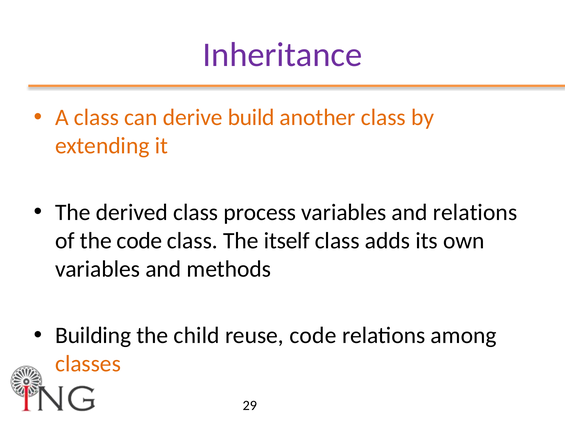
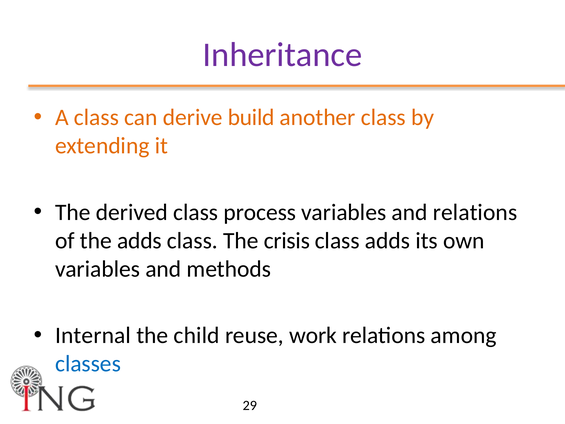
the code: code -> adds (139, 241)
itself: itself -> crisis (287, 241)
Building: Building -> Internal (93, 335)
reuse code: code -> work (313, 335)
classes colour: orange -> blue (88, 364)
